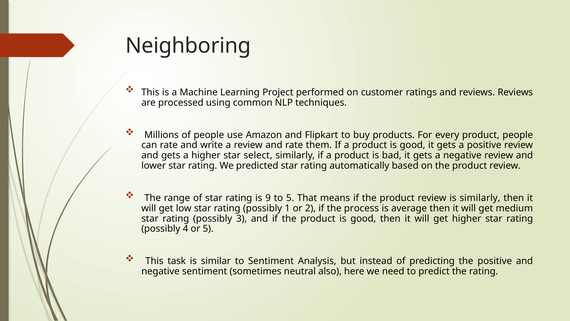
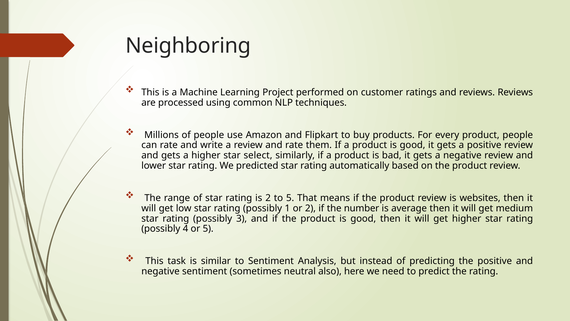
is 9: 9 -> 2 (268, 198)
is similarly: similarly -> websites (480, 198)
process: process -> number (362, 208)
